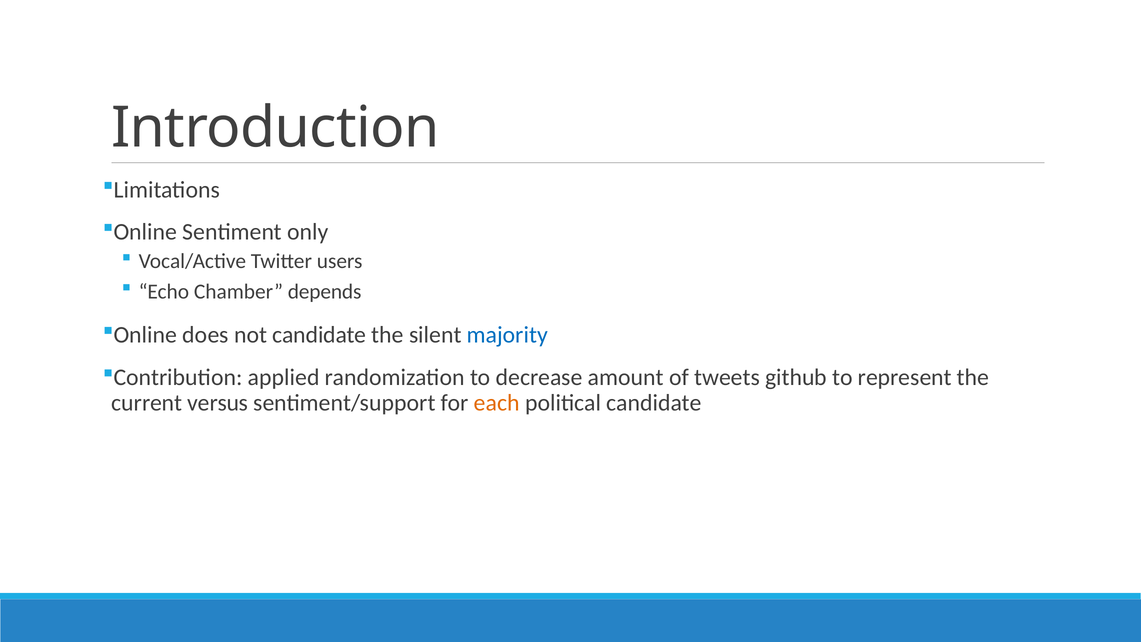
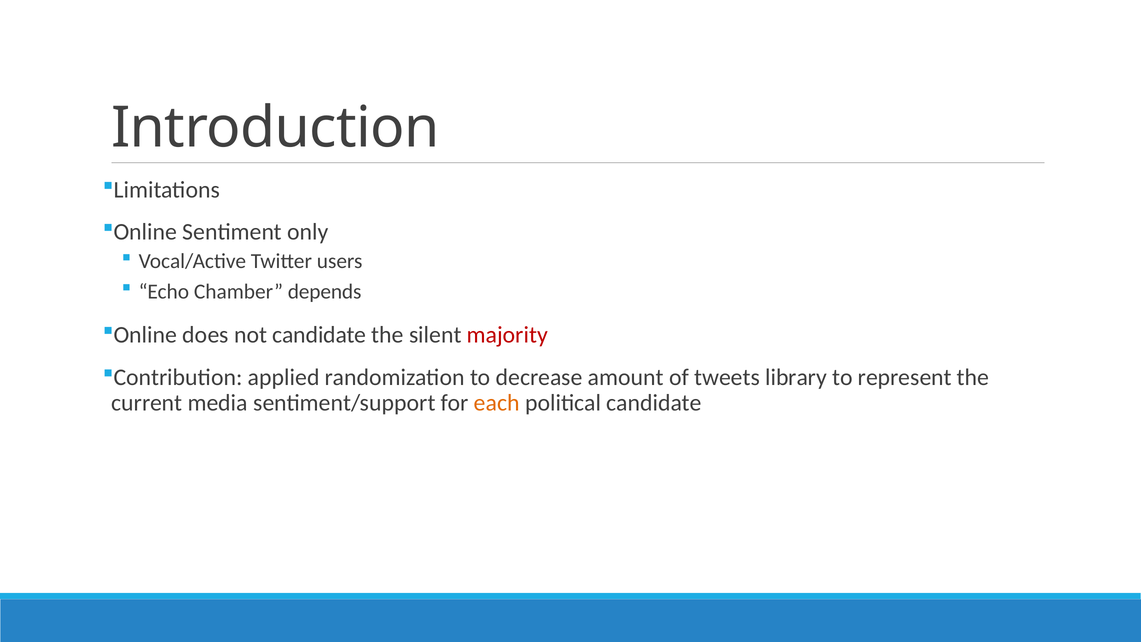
majority colour: blue -> red (507, 335)
github: github -> library (796, 377)
versus: versus -> media (218, 403)
